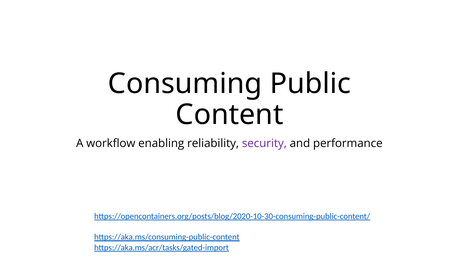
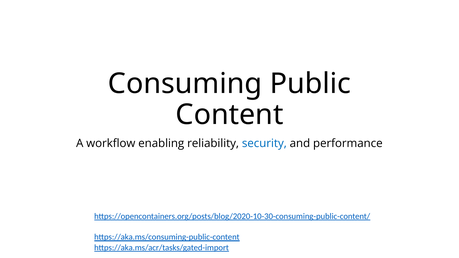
security colour: purple -> blue (264, 143)
